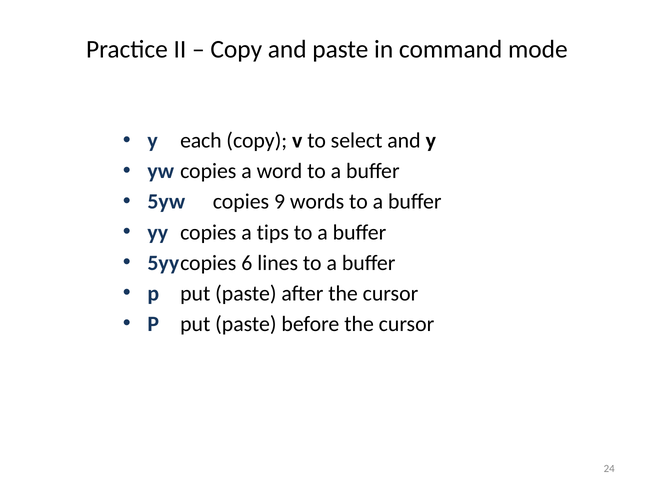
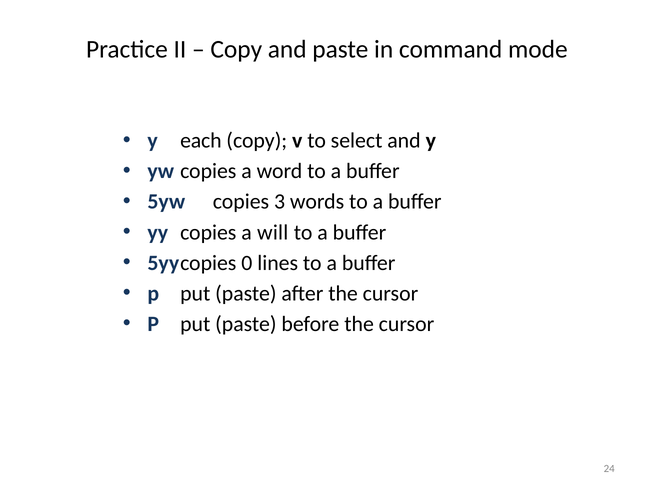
9: 9 -> 3 (280, 202)
tips: tips -> will (273, 232)
6: 6 -> 0 (247, 263)
